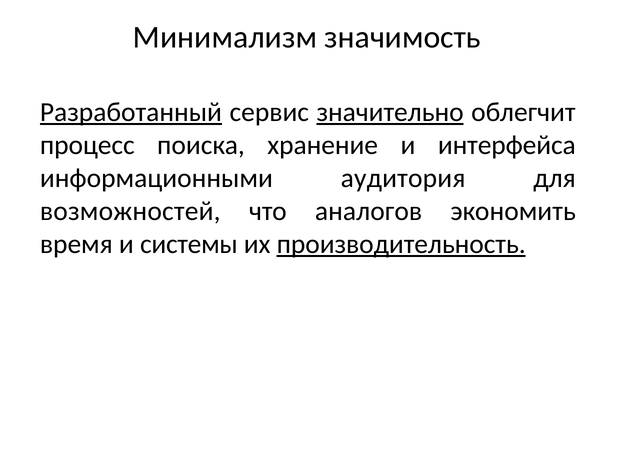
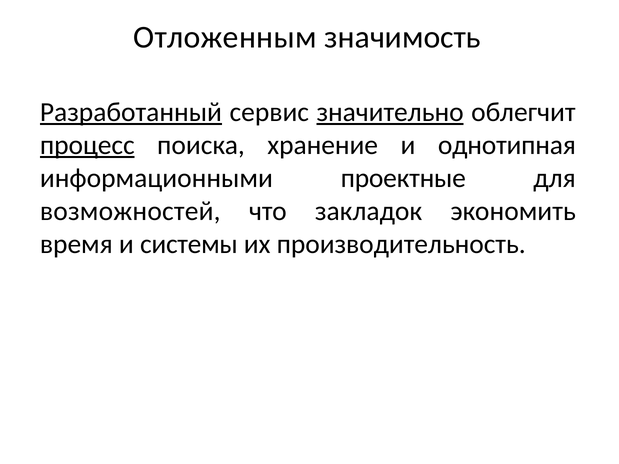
Минимализм: Минимализм -> Отложенным (225, 37)
процесс underline: none -> present (87, 145)
интерфейса: интерфейса -> однотипная (507, 145)
аудитория: аудитория -> проектные (403, 178)
аналогов: аналогов -> закладок (369, 211)
производительность underline: present -> none (401, 244)
